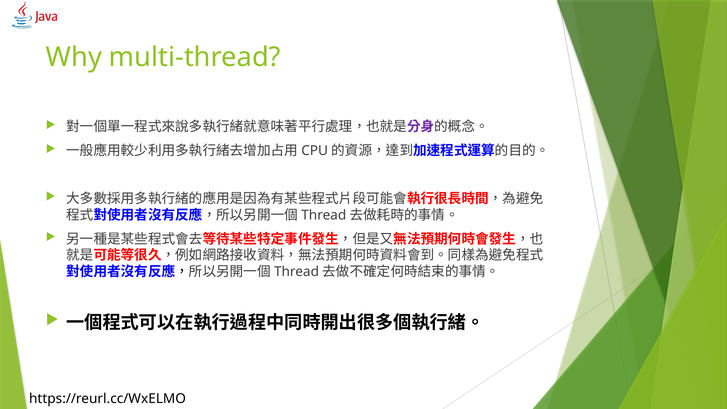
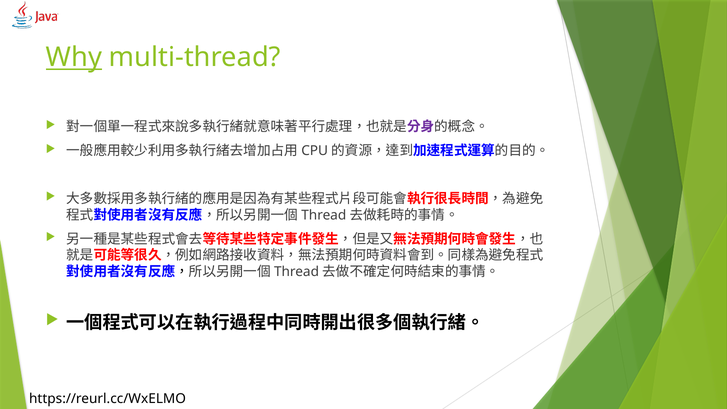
Why underline: none -> present (74, 57)
